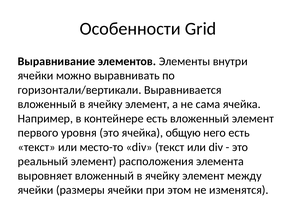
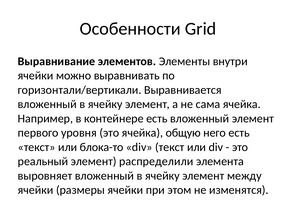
место-то: место-то -> блока-то (102, 147)
расположения: расположения -> распределили (156, 161)
